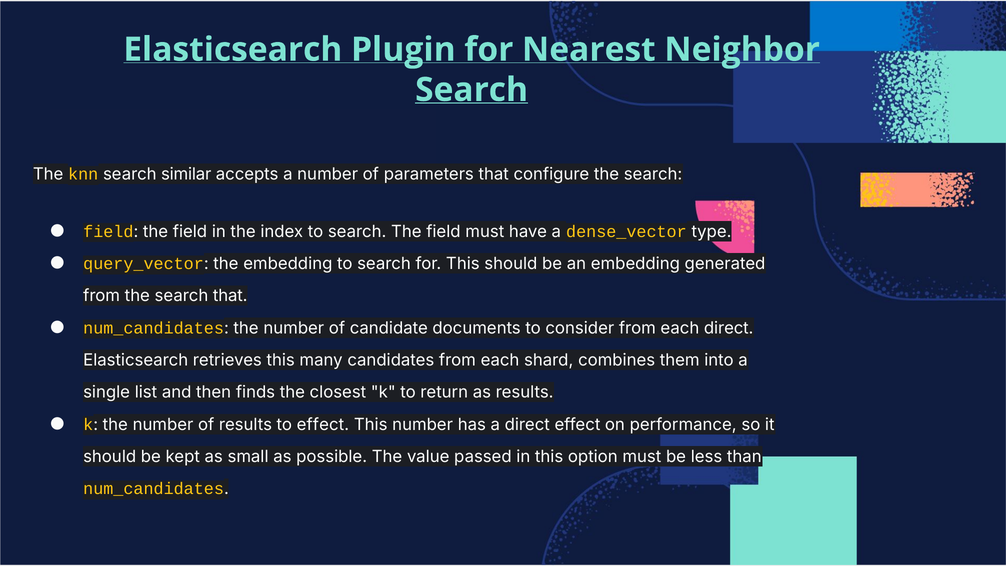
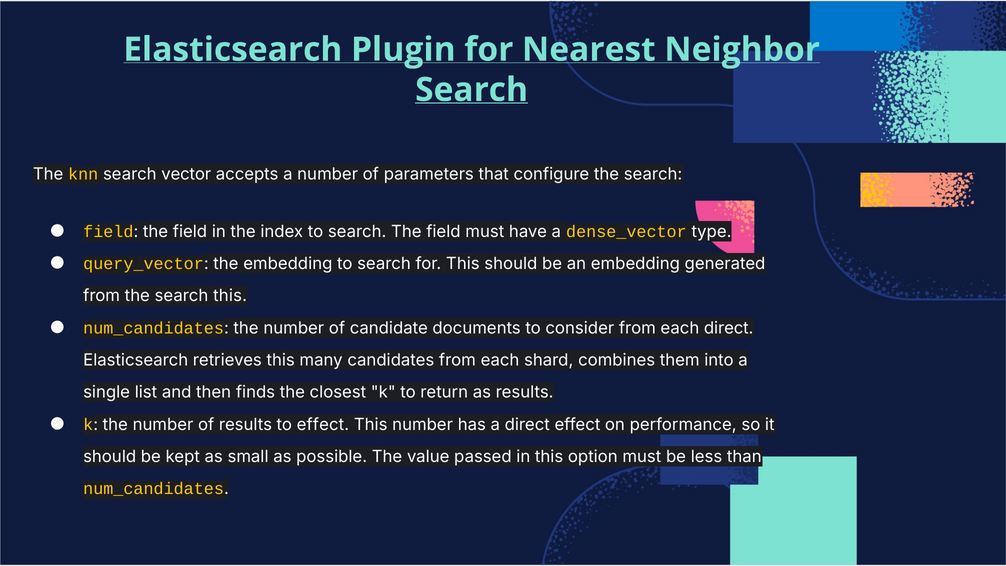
similar: similar -> vector (186, 174)
search that: that -> this (230, 296)
